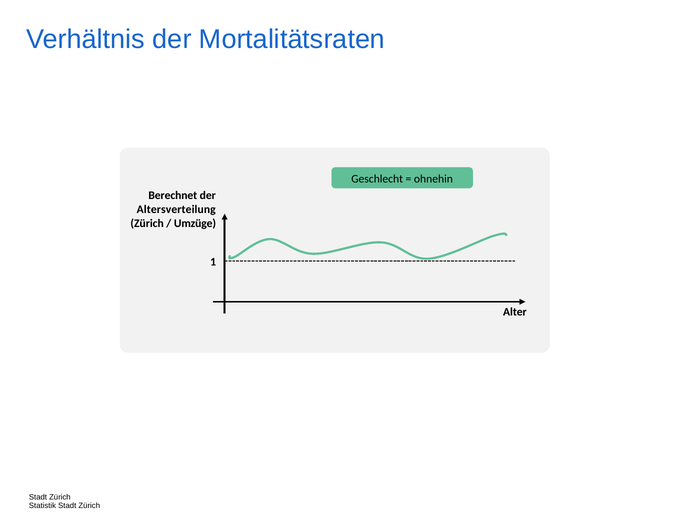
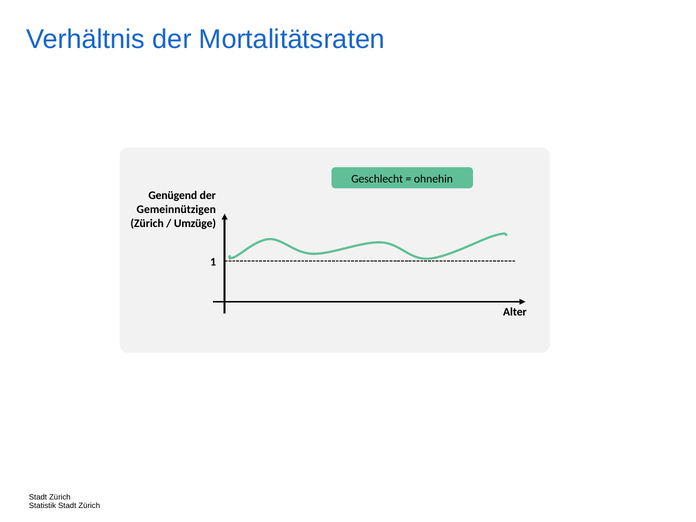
Berechnet: Berechnet -> Genügend (173, 196)
Altersverteilung: Altersverteilung -> Gemeinnützigen (176, 209)
